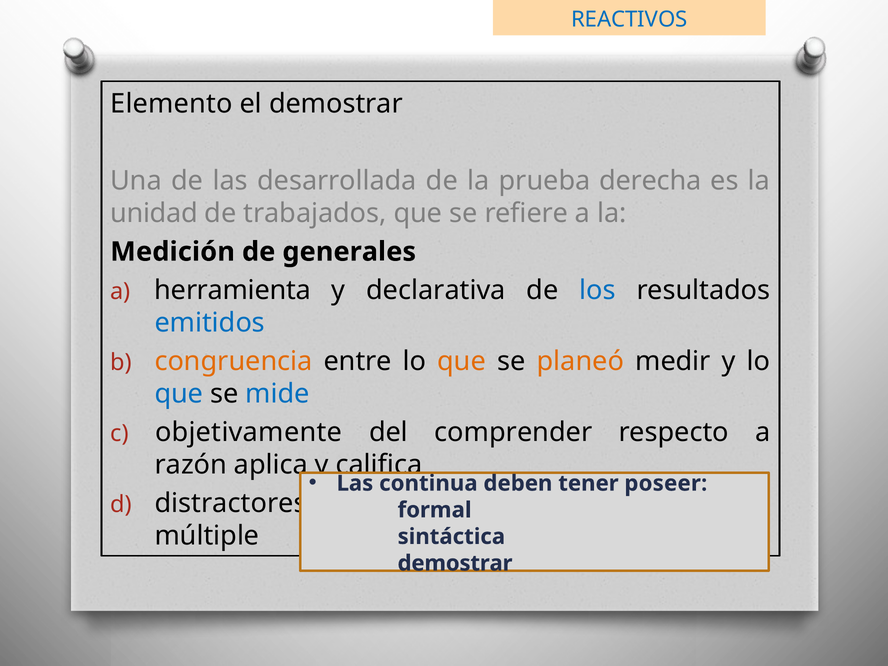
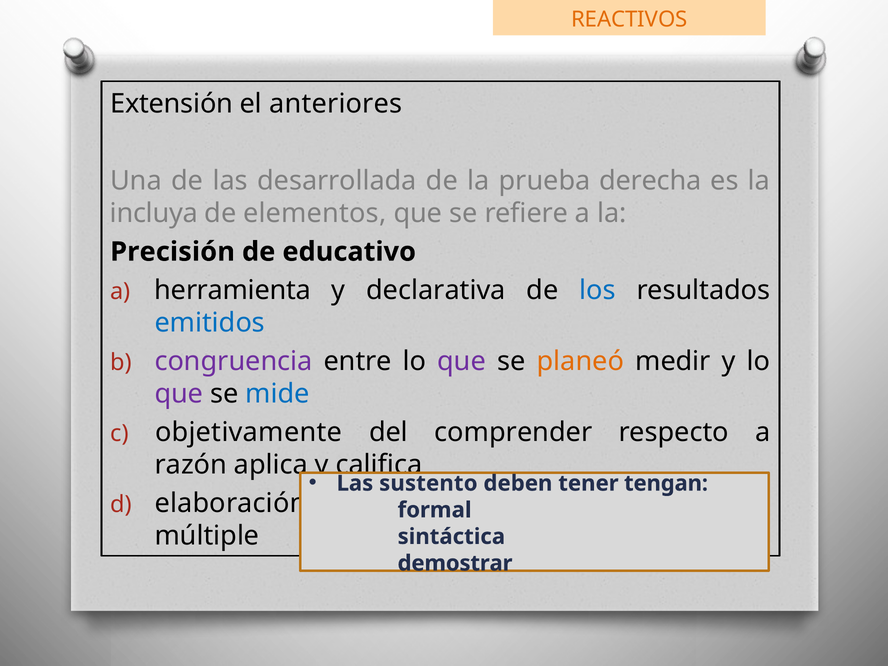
REACTIVOS colour: blue -> orange (629, 19)
Elemento: Elemento -> Extensión (172, 104)
el demostrar: demostrar -> anteriores (336, 104)
unidad: unidad -> incluya (154, 213)
trabajados: trabajados -> elementos (315, 213)
Medición: Medición -> Precisión (173, 252)
generales: generales -> educativo (349, 252)
congruencia colour: orange -> purple (234, 361)
que colour: orange -> purple (462, 361)
que colour: blue -> purple (179, 394)
continua: continua -> sustento (428, 483)
poseer: poseer -> tengan (666, 483)
distractores: distractores -> elaboración (231, 503)
